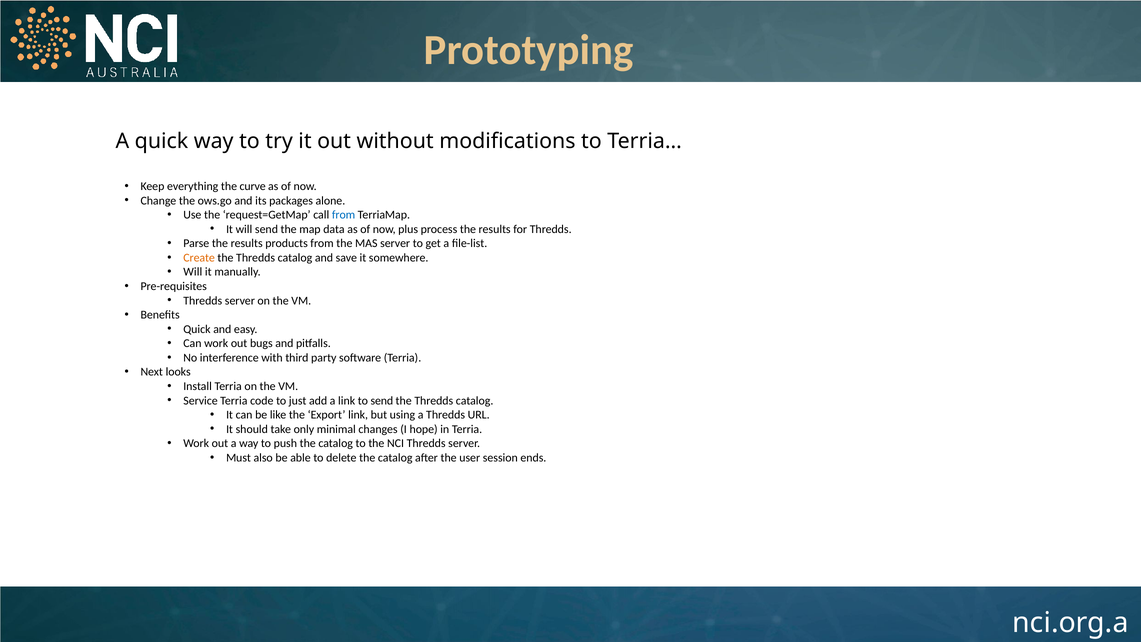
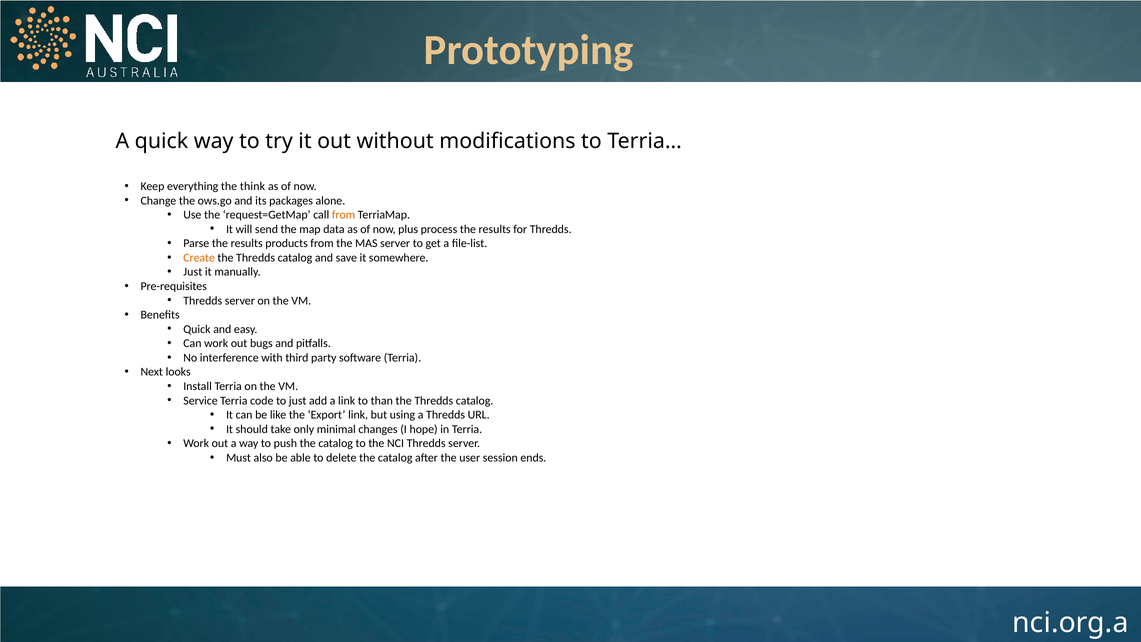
curve: curve -> think (253, 186)
from colour: blue -> orange (344, 215)
Will: Will -> Just (193, 272)
to send: send -> than (382, 401)
